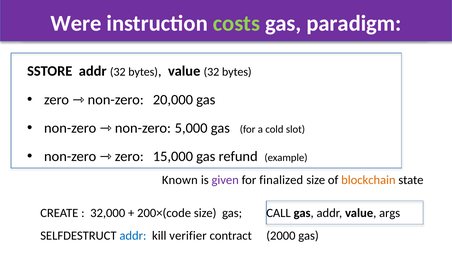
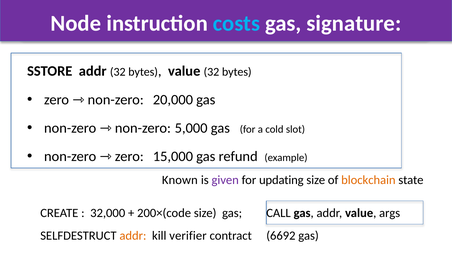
Were: Were -> Node (76, 24)
costs colour: light green -> light blue (237, 24)
paradigm: paradigm -> signature (354, 24)
finalized: finalized -> updating (281, 180)
addr colour: blue -> orange (133, 236)
2000: 2000 -> 6692 (281, 236)
